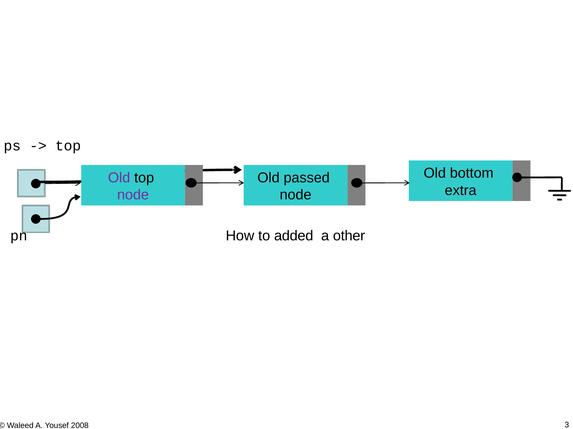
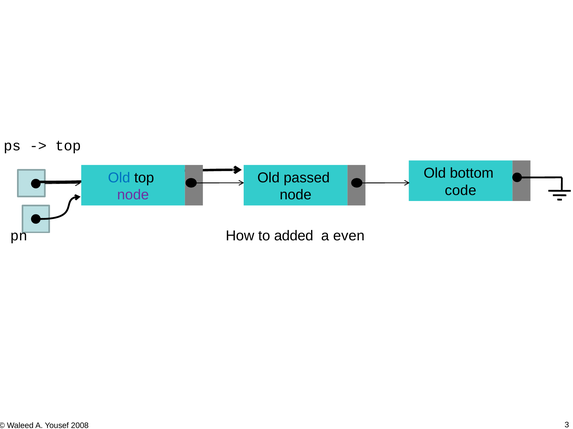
Old colour: purple -> blue (119, 178)
extra: extra -> code (461, 191)
other: other -> even (349, 236)
